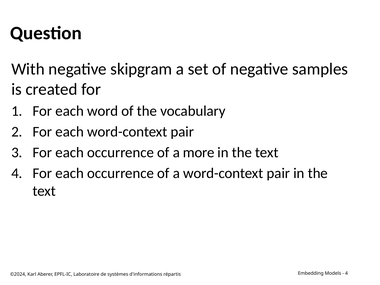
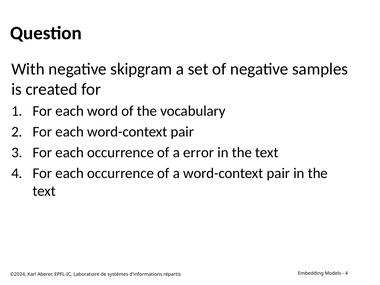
more: more -> error (199, 152)
